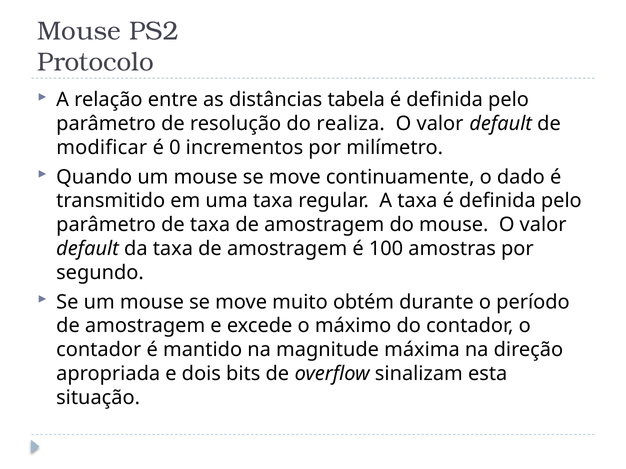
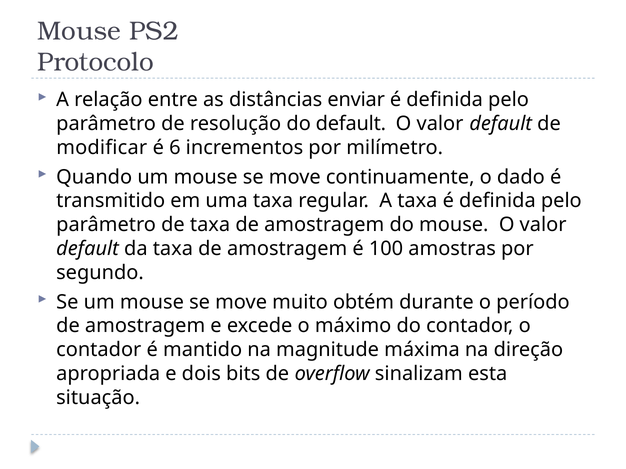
tabela: tabela -> enviar (356, 100)
do realiza: realiza -> default (351, 124)
0: 0 -> 6 (175, 148)
